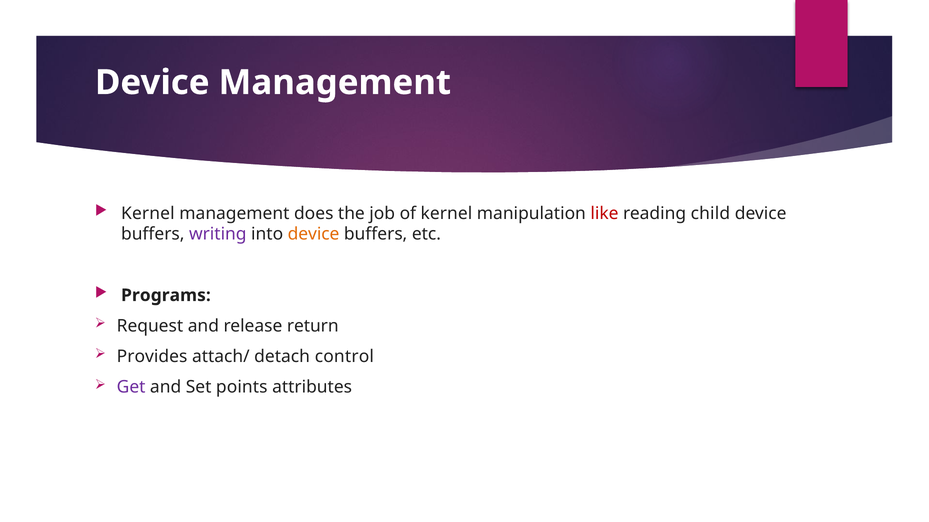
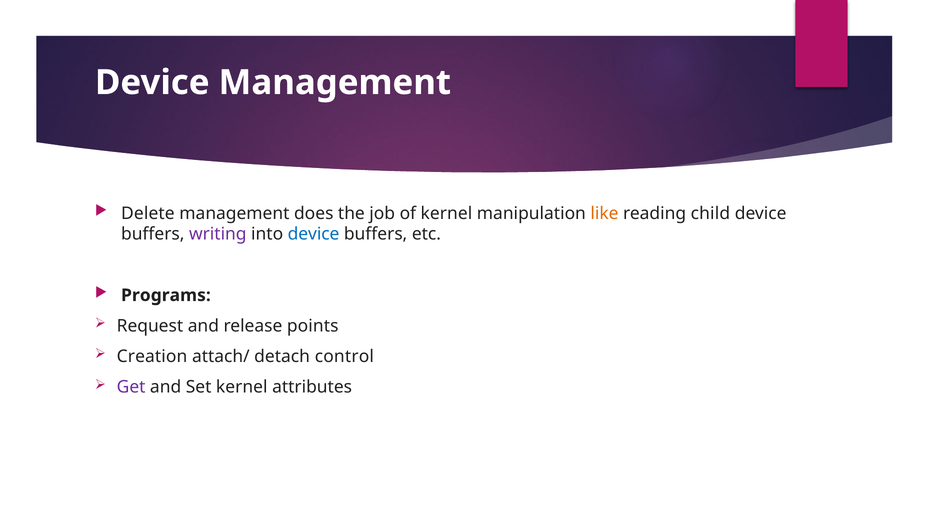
Kernel: Kernel -> Delete (148, 214)
like colour: red -> orange (604, 214)
device colour: orange -> blue (314, 234)
return: return -> points (313, 326)
Provides: Provides -> Creation (152, 357)
Set points: points -> kernel (242, 387)
